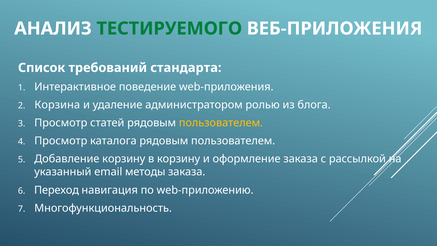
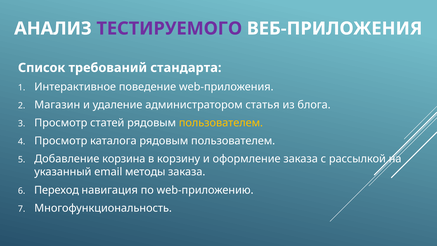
ТЕСТИРУЕМОГО colour: green -> purple (169, 28)
Корзина: Корзина -> Магазин (57, 105)
ролью: ролью -> статья (263, 105)
Добавление корзину: корзину -> корзина (124, 159)
